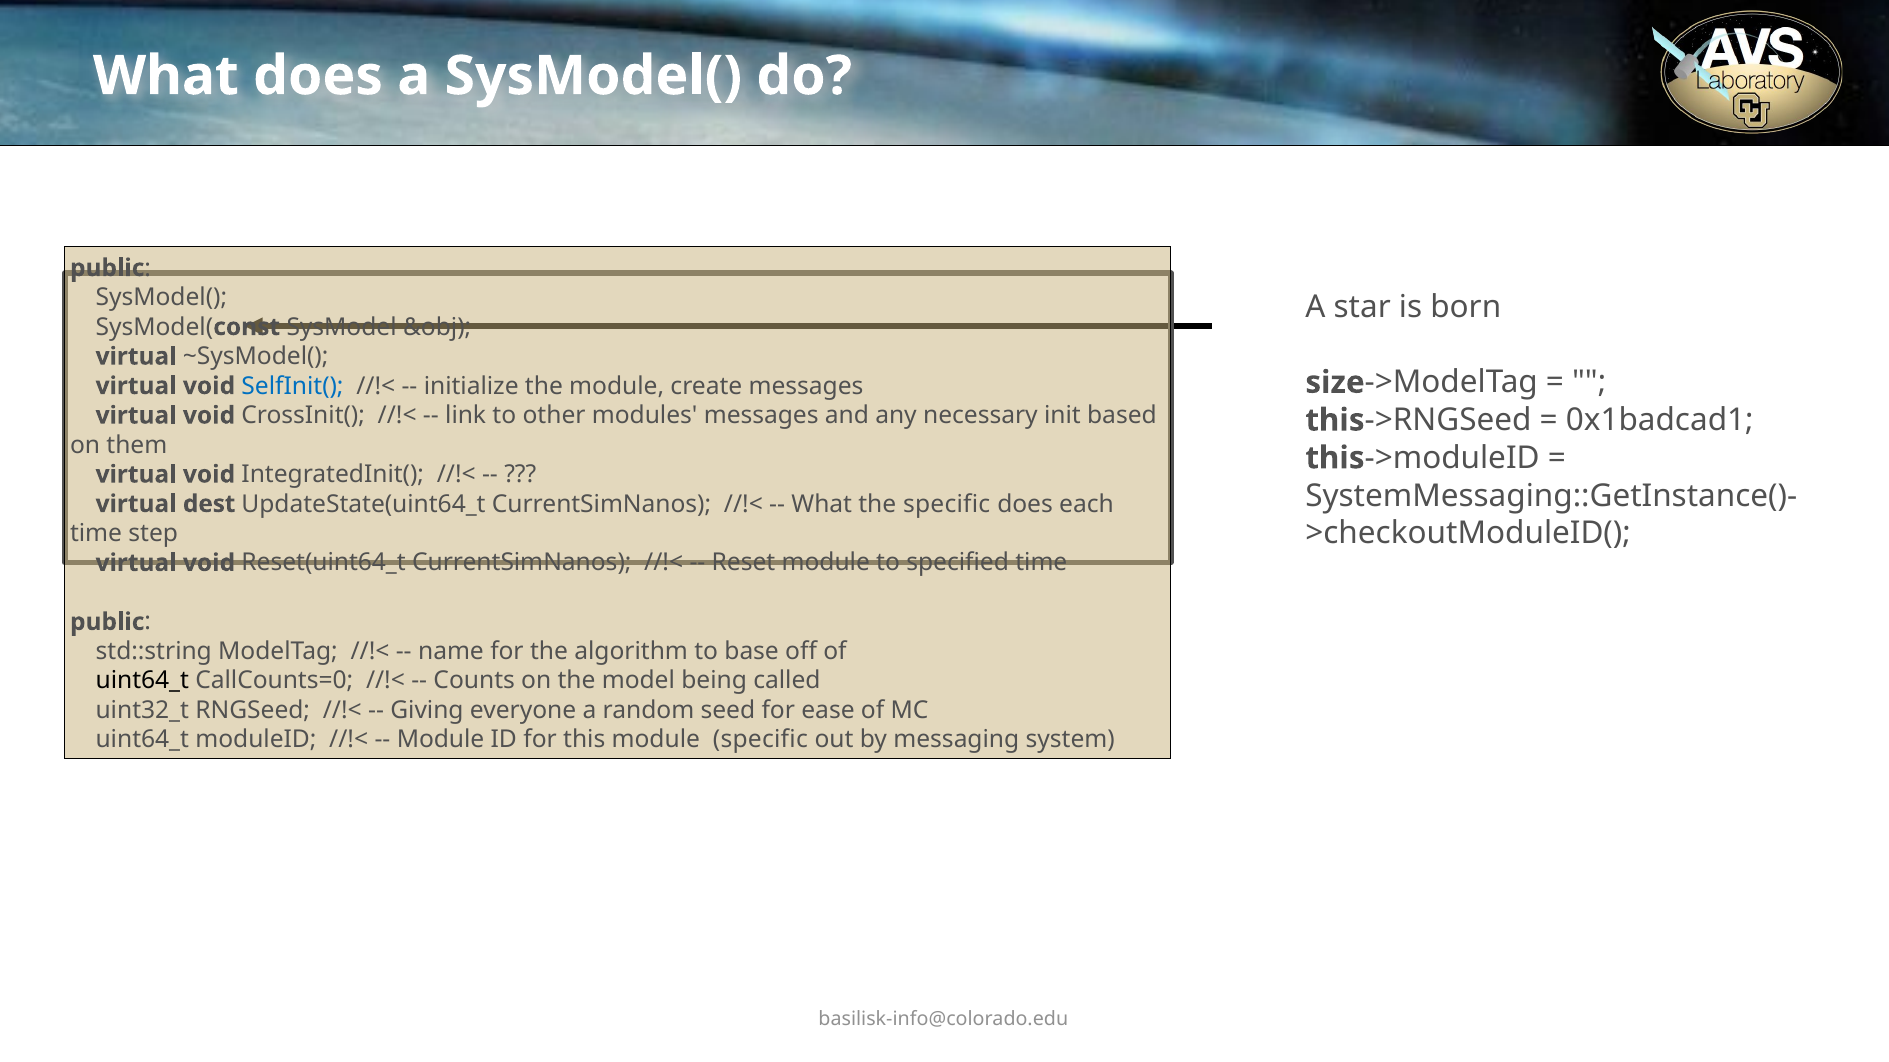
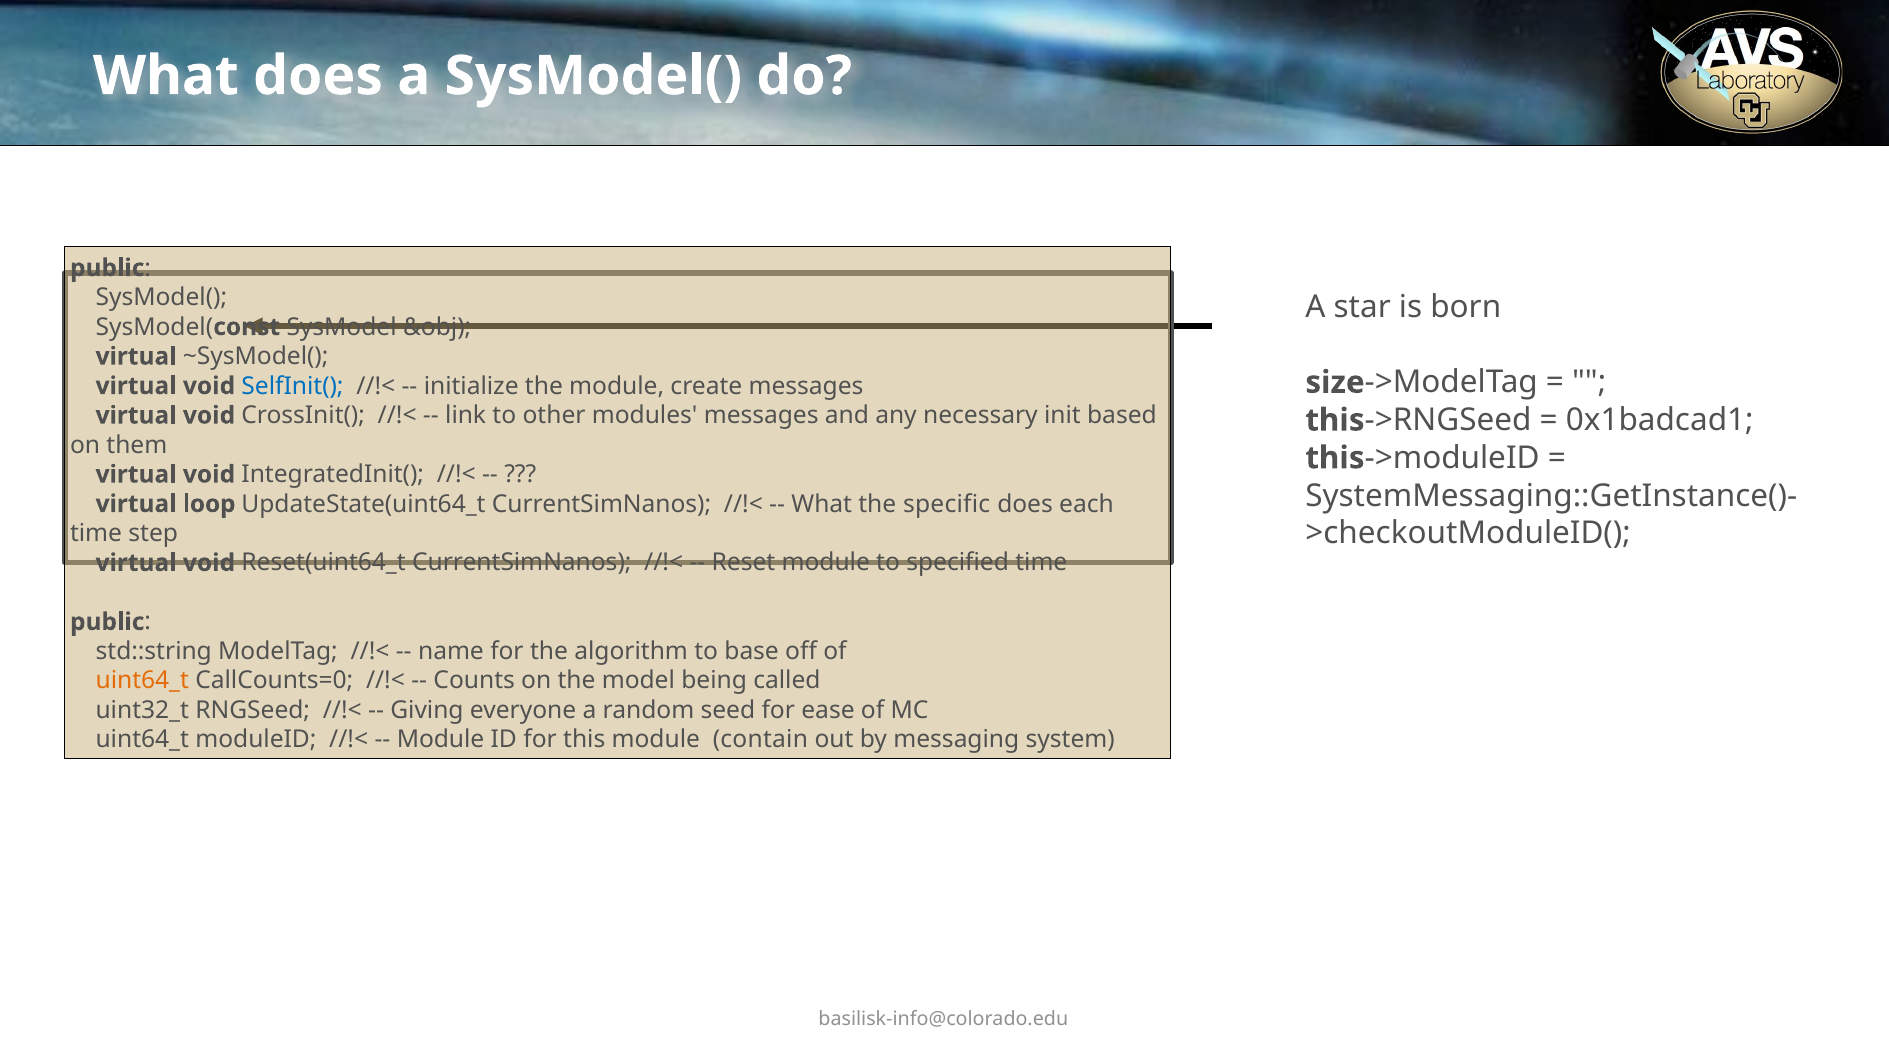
dest: dest -> loop (209, 504)
uint64_t colour: black -> orange (142, 681)
module specific: specific -> contain (760, 740)
